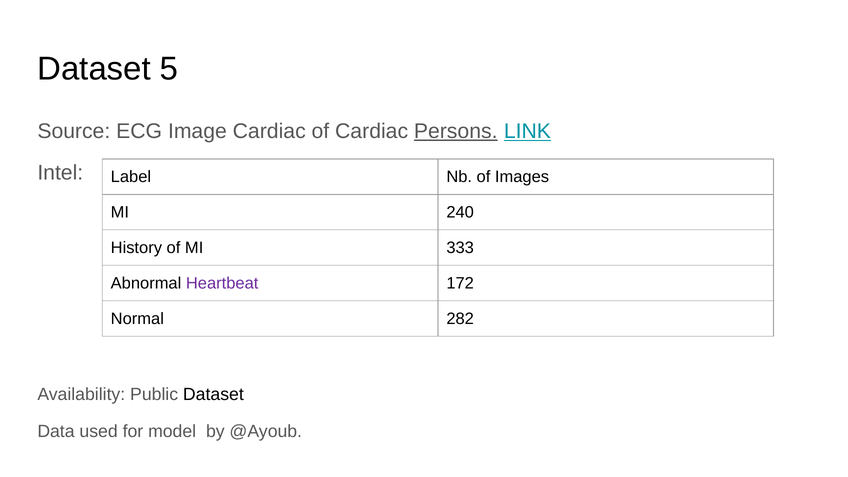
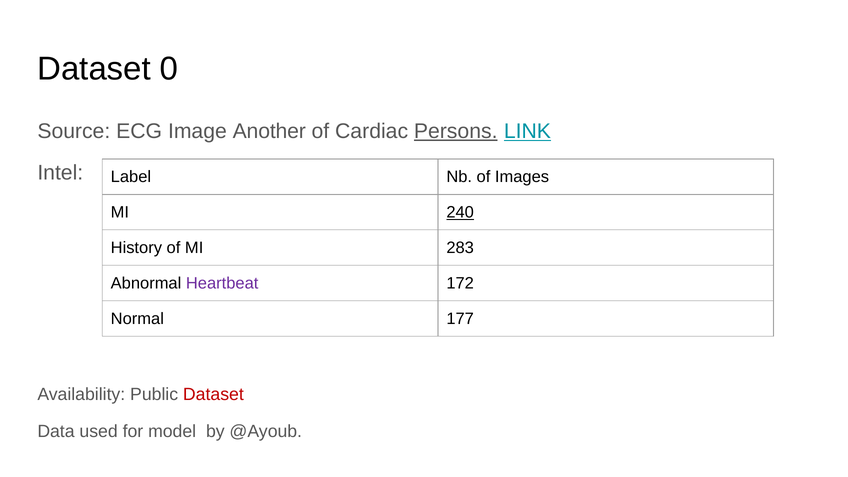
5: 5 -> 0 (169, 69)
Image Cardiac: Cardiac -> Another (269, 131)
240 underline: none -> present (460, 212)
333: 333 -> 283 (460, 248)
282: 282 -> 177 (460, 319)
Dataset colour: black -> red (213, 395)
